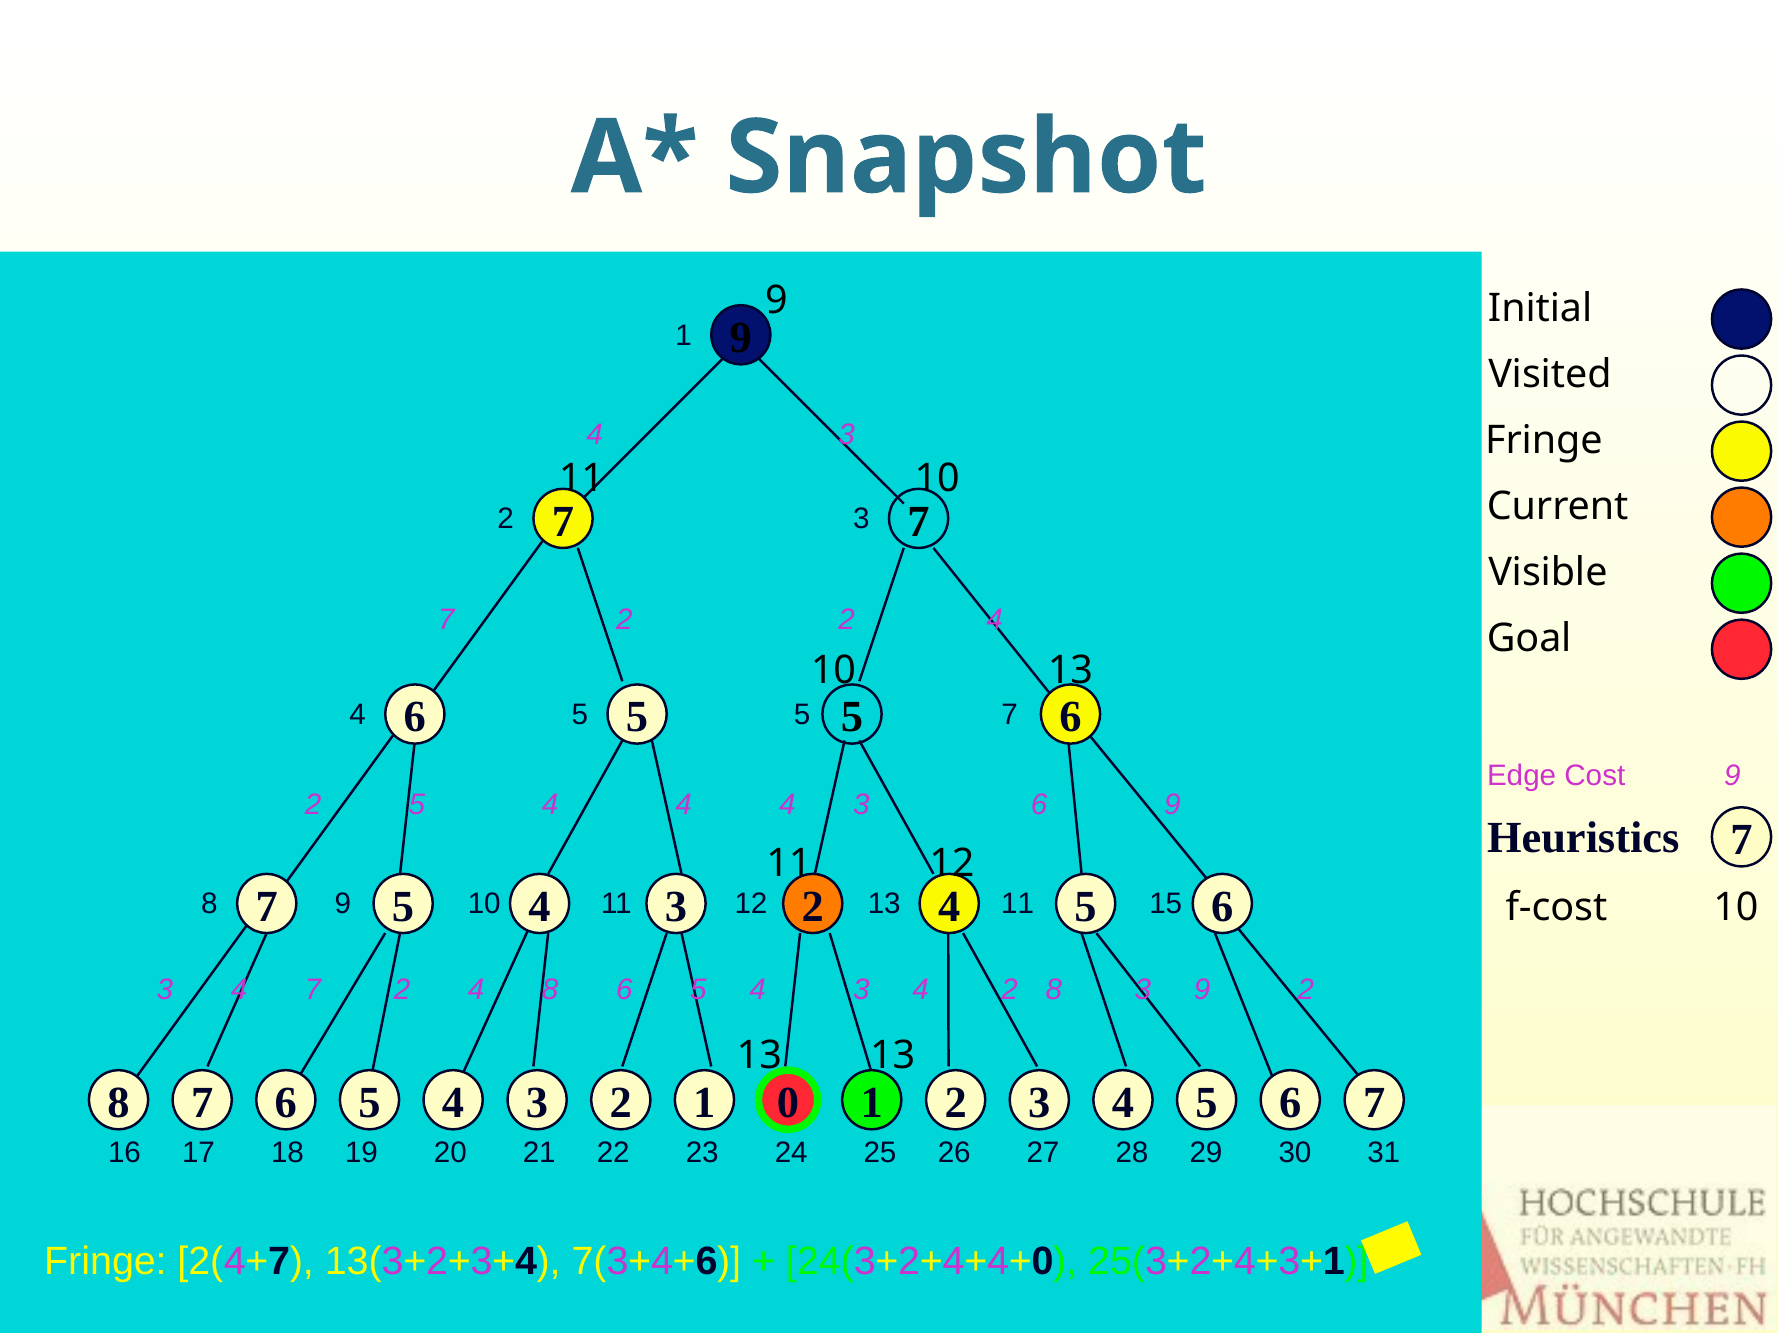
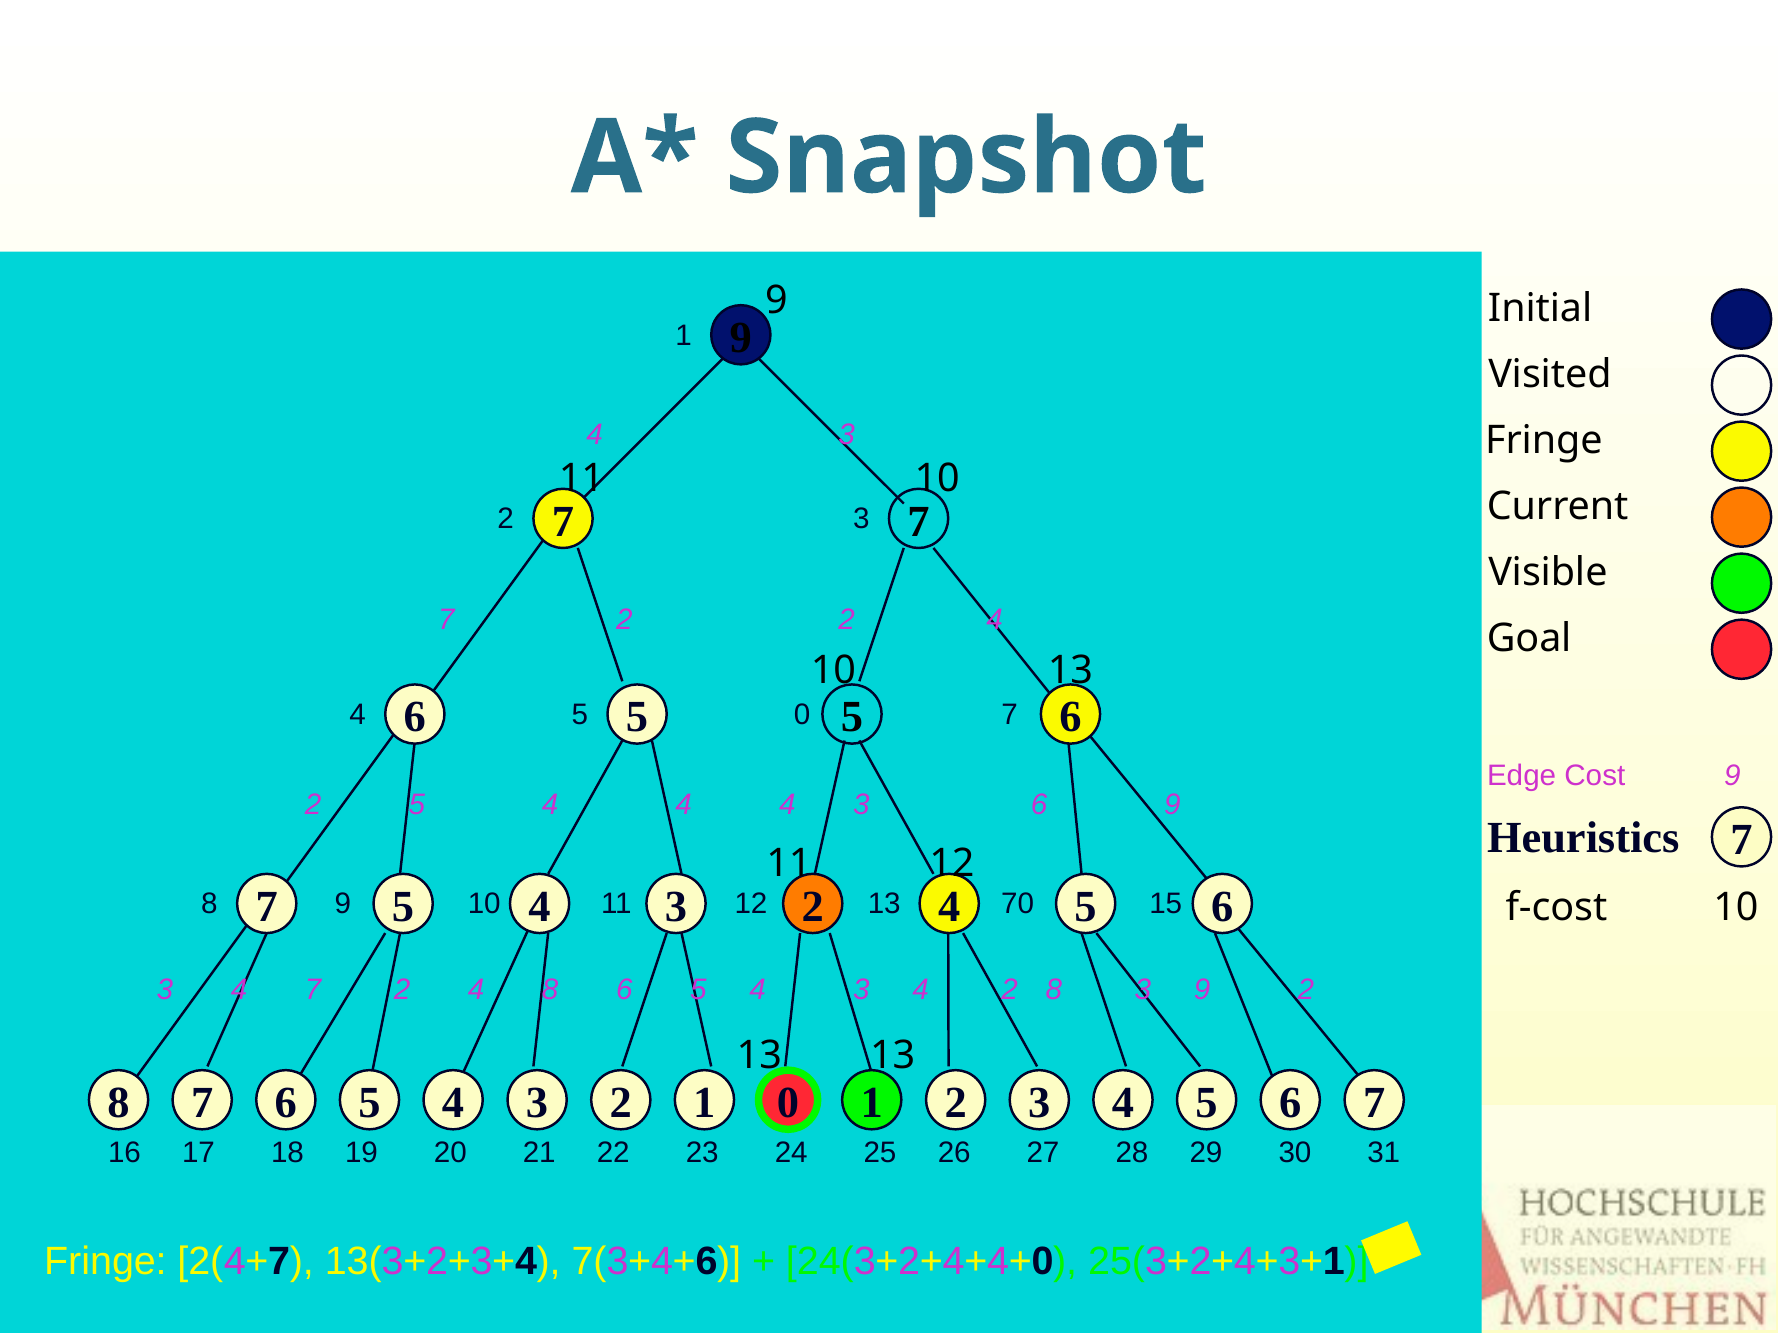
4 5 5: 5 -> 0 (802, 715)
13 11: 11 -> 70 (1018, 904)
